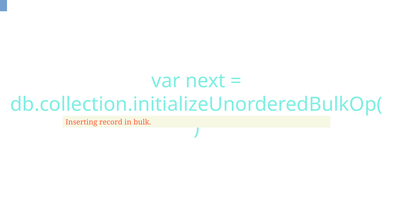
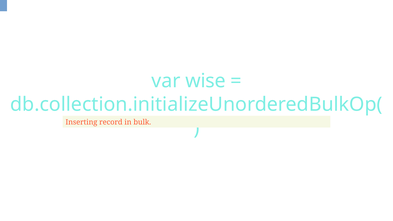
next: next -> wise (205, 81)
